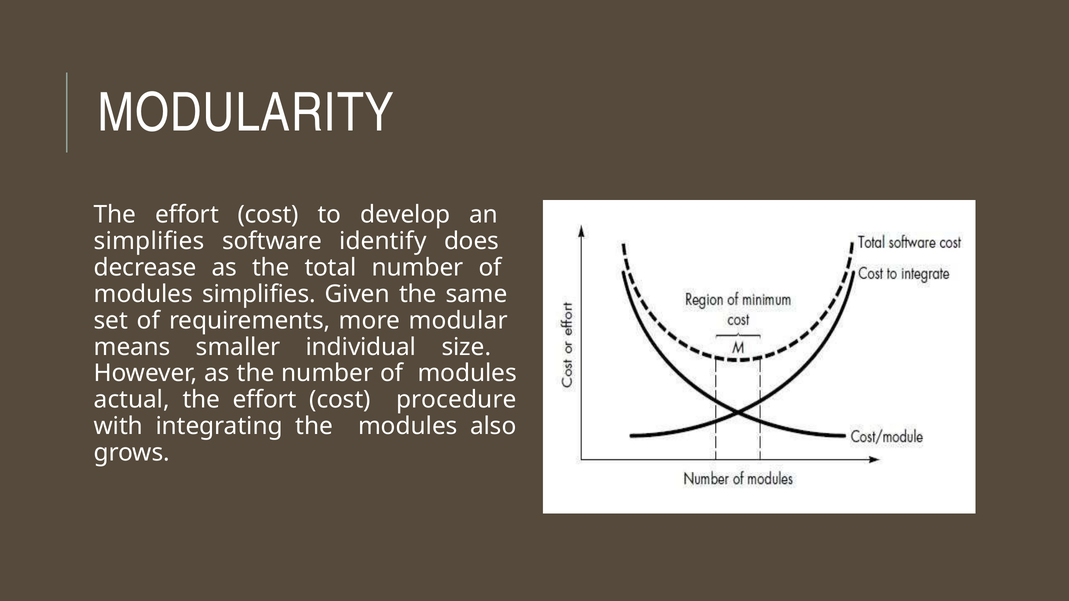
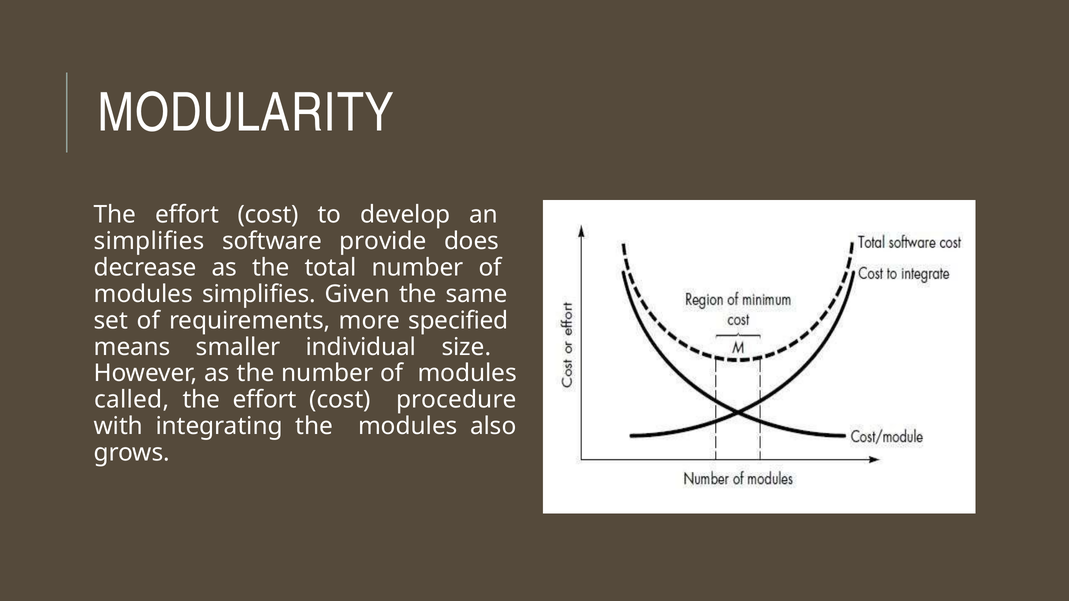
identify: identify -> provide (383, 241)
modular: modular -> specified (458, 321)
actual: actual -> called (132, 400)
